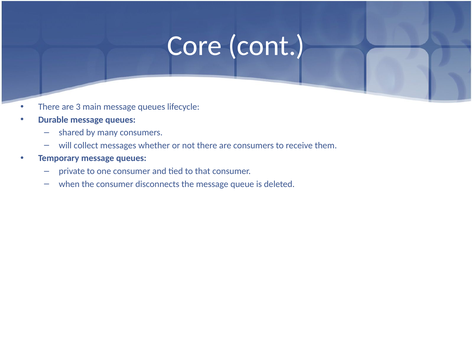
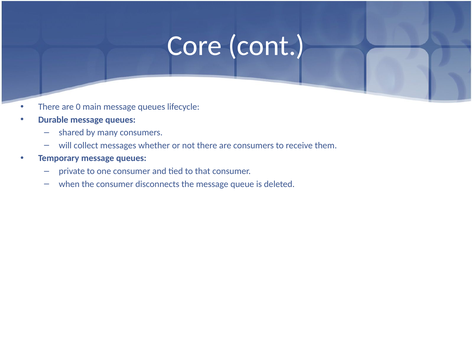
3: 3 -> 0 (78, 107)
